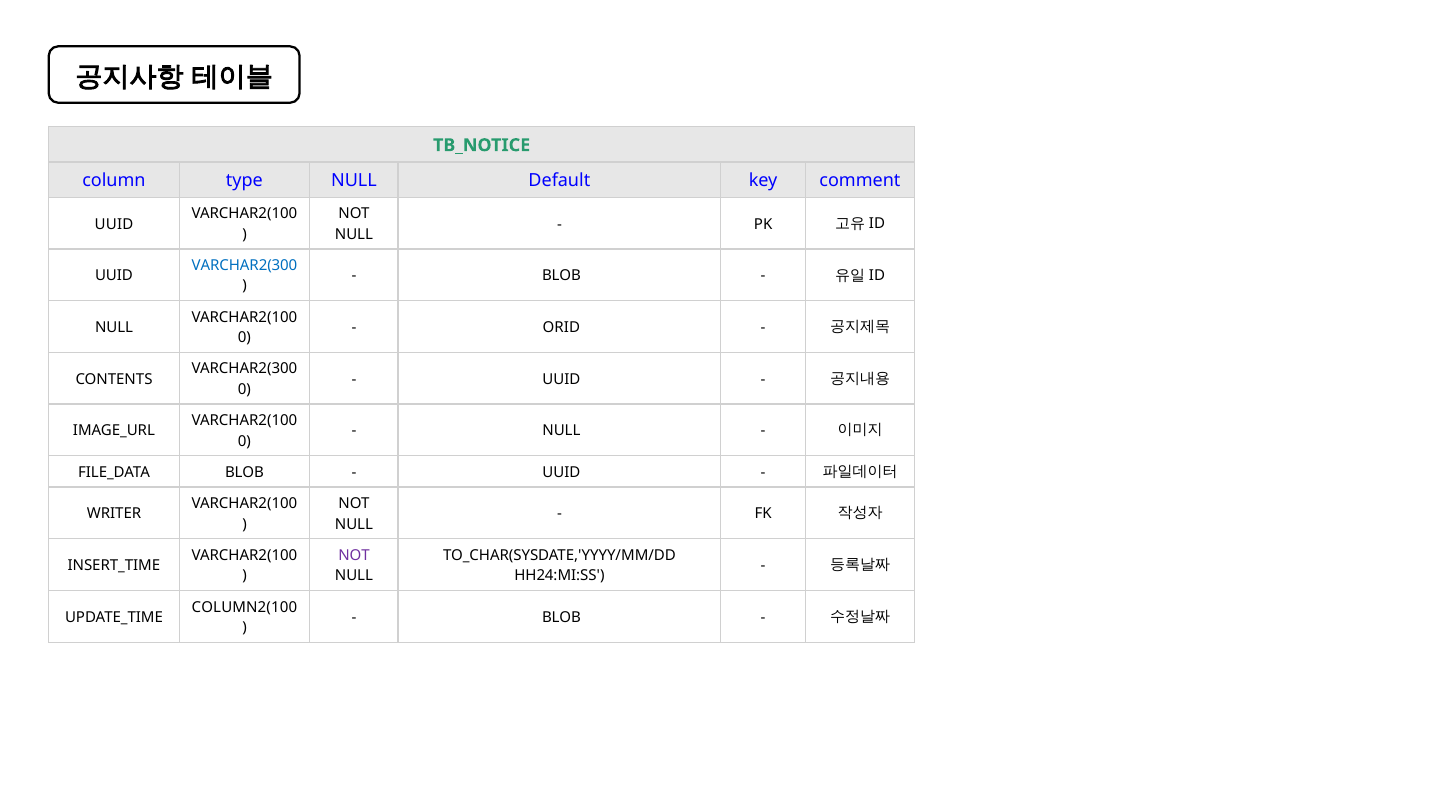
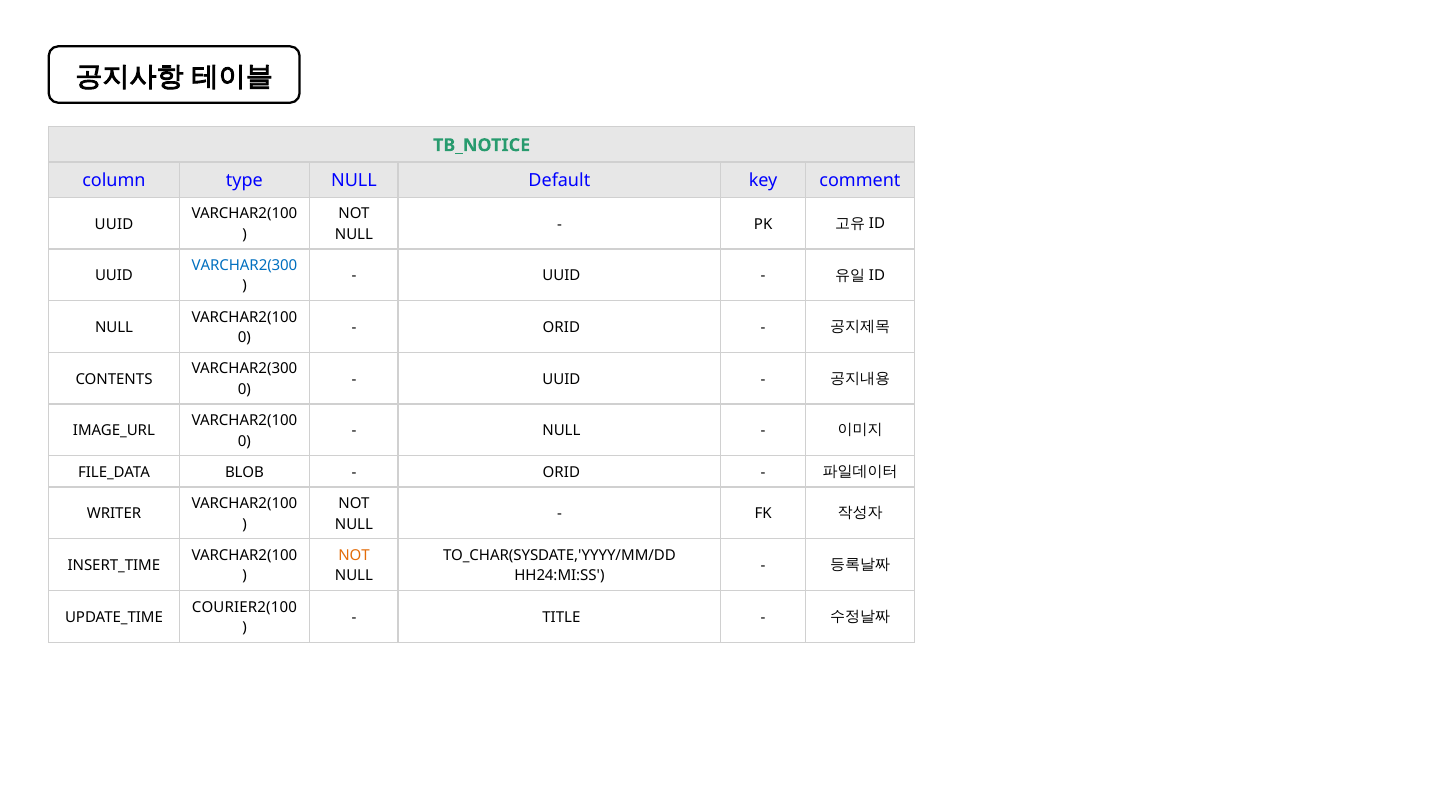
BLOB: BLOB -> UUID (561, 276)
UUID: UUID -> ORID (561, 472)
NOT colour: purple -> orange (354, 556)
COLUMN2(100: COLUMN2(100 -> COURIER2(100 (244, 607)
BLOB: BLOB -> TITLE (561, 617)
